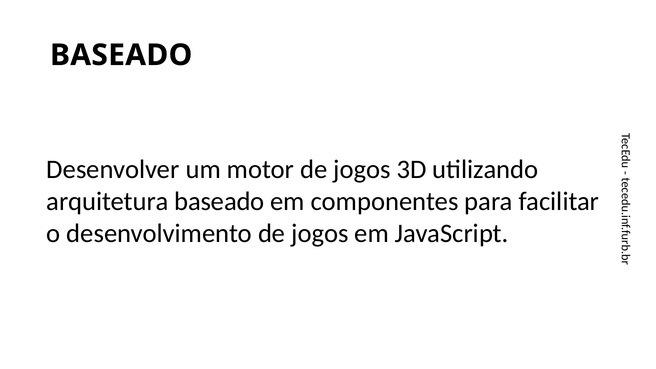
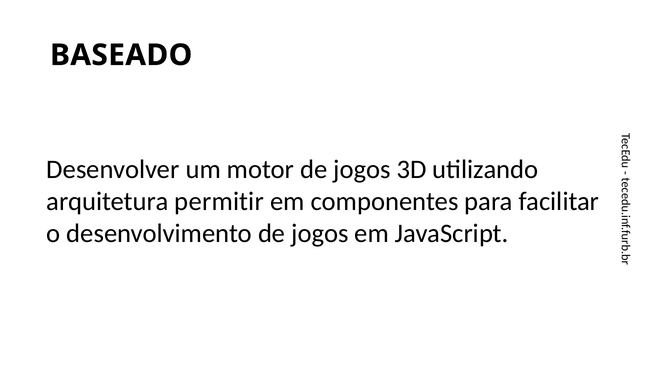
arquitetura baseado: baseado -> permitir (219, 202)
